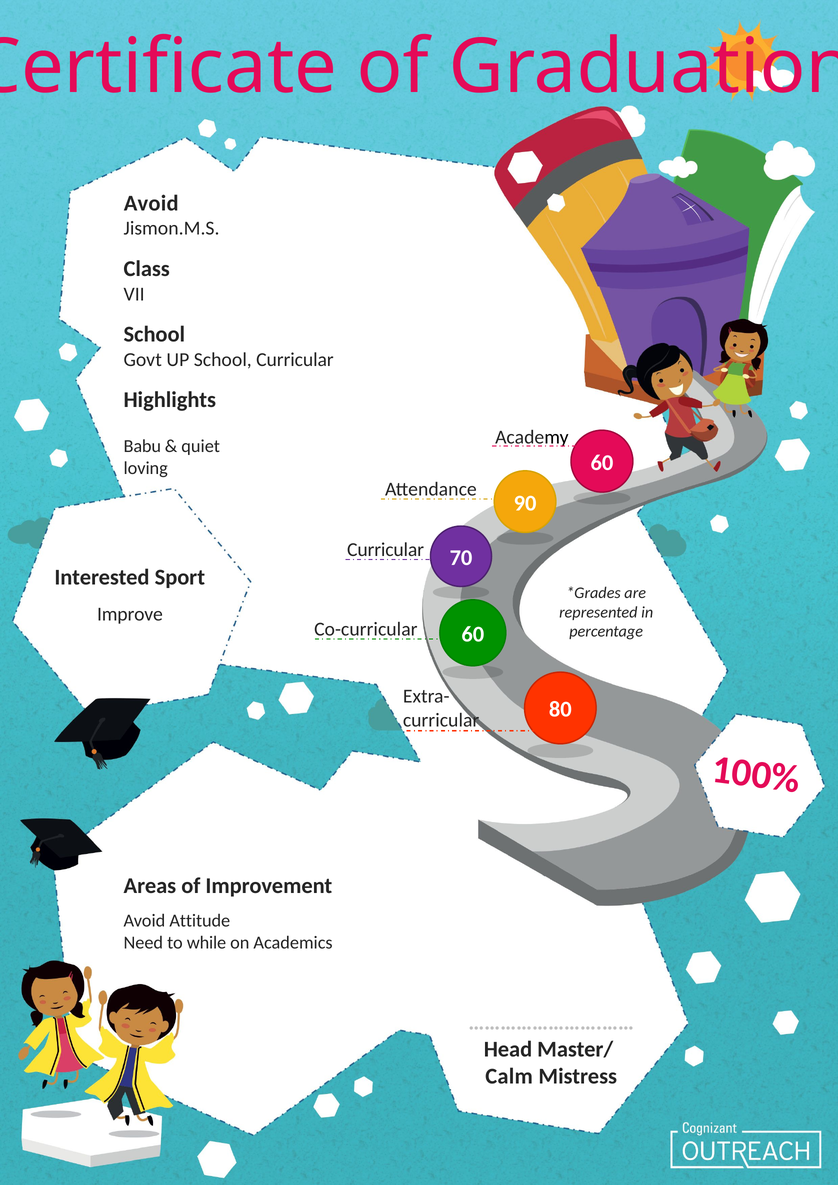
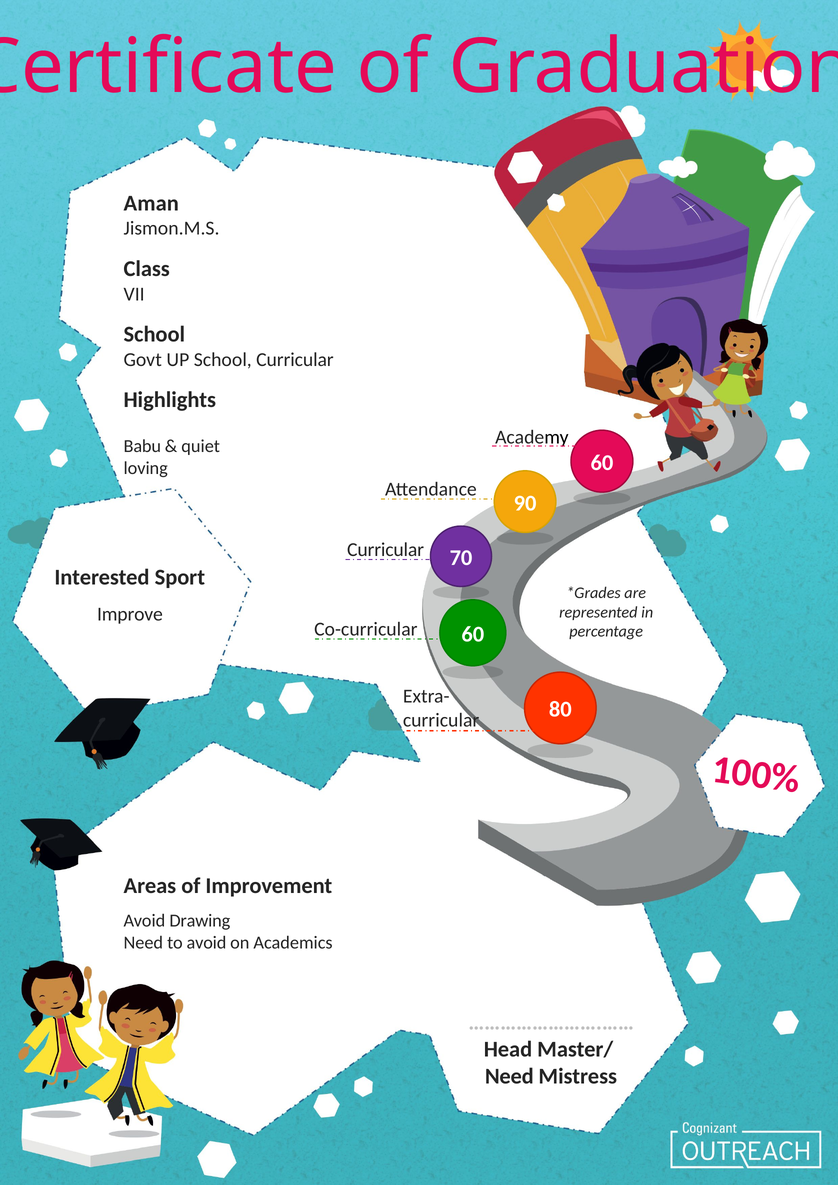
Avoid: Avoid -> Aman (151, 203)
Attitude: Attitude -> Drawing (200, 920)
to while: while -> avoid (206, 942)
Calm: Calm -> Need (509, 1076)
